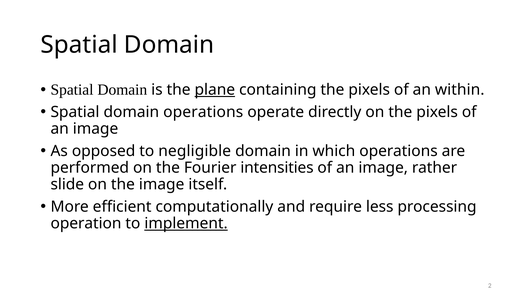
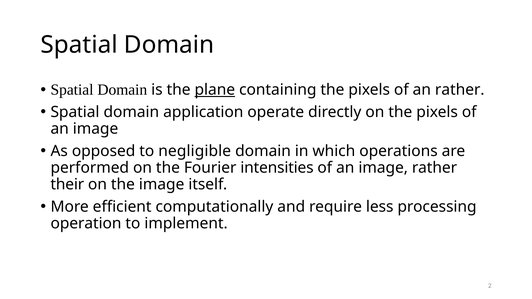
an within: within -> rather (460, 90)
domain operations: operations -> application (203, 112)
slide: slide -> their (67, 185)
implement underline: present -> none (186, 224)
